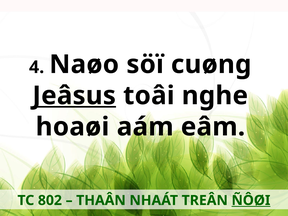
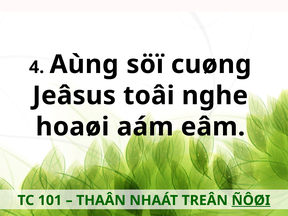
Naøo: Naøo -> Aùng (84, 64)
Jeâsus underline: present -> none (74, 96)
802: 802 -> 101 (50, 200)
